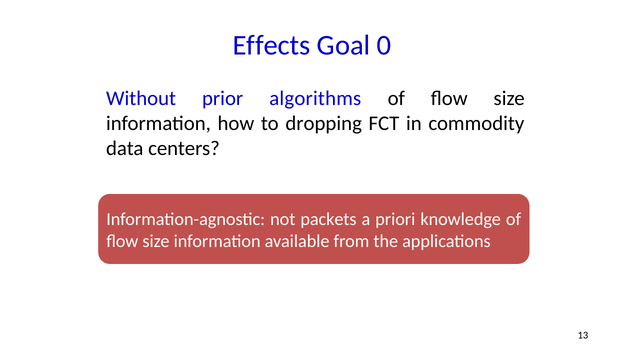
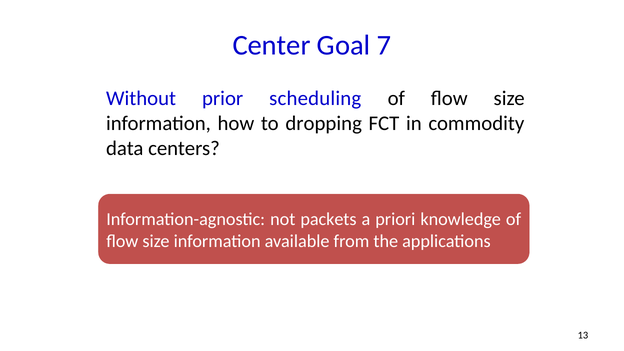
Effects: Effects -> Center (272, 45)
0: 0 -> 7 (384, 45)
algorithms: algorithms -> scheduling (315, 98)
